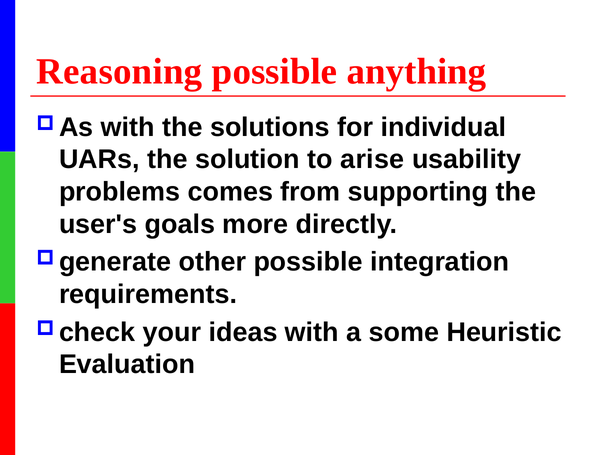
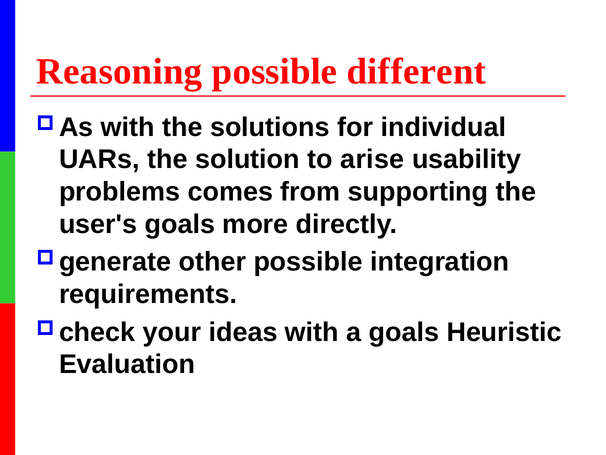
anything: anything -> different (416, 71)
a some: some -> goals (404, 332)
